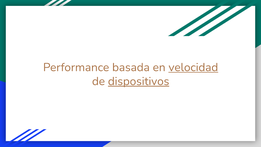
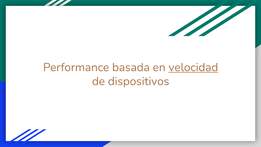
dispositivos underline: present -> none (139, 81)
